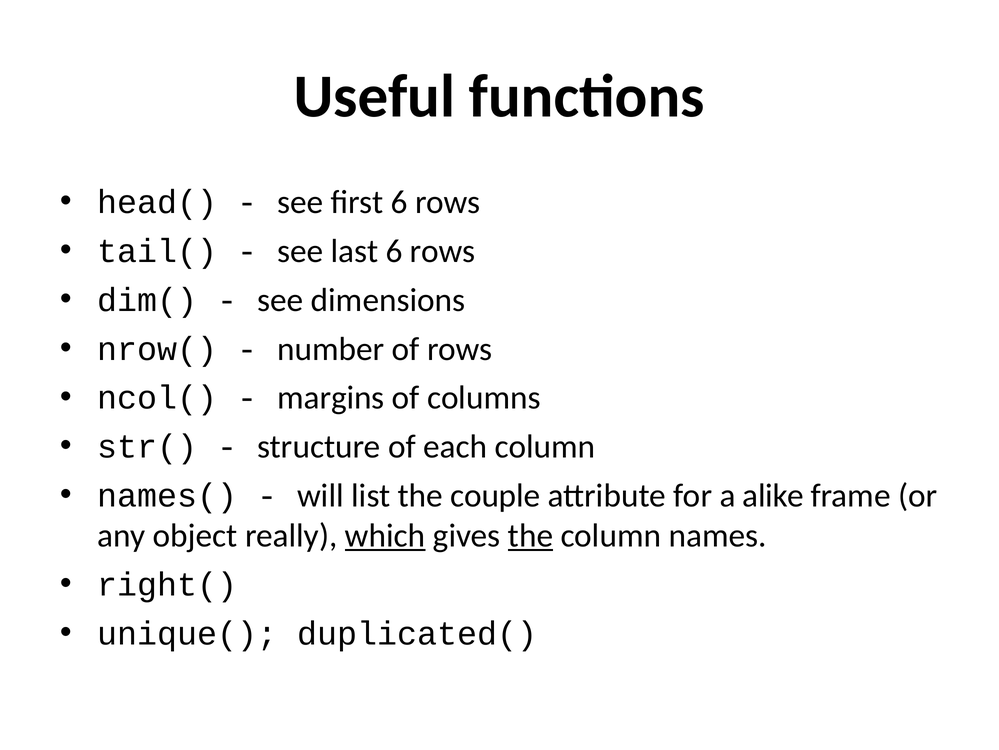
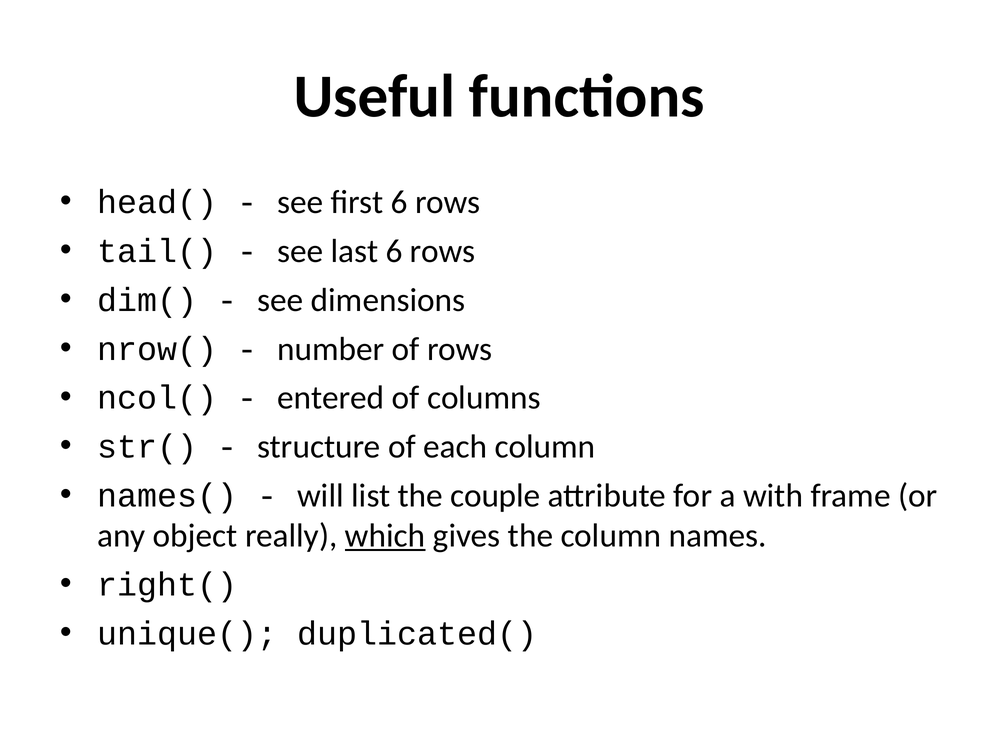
margins: margins -> entered (331, 398)
alike: alike -> with (773, 495)
the underline: present -> none (531, 535)
